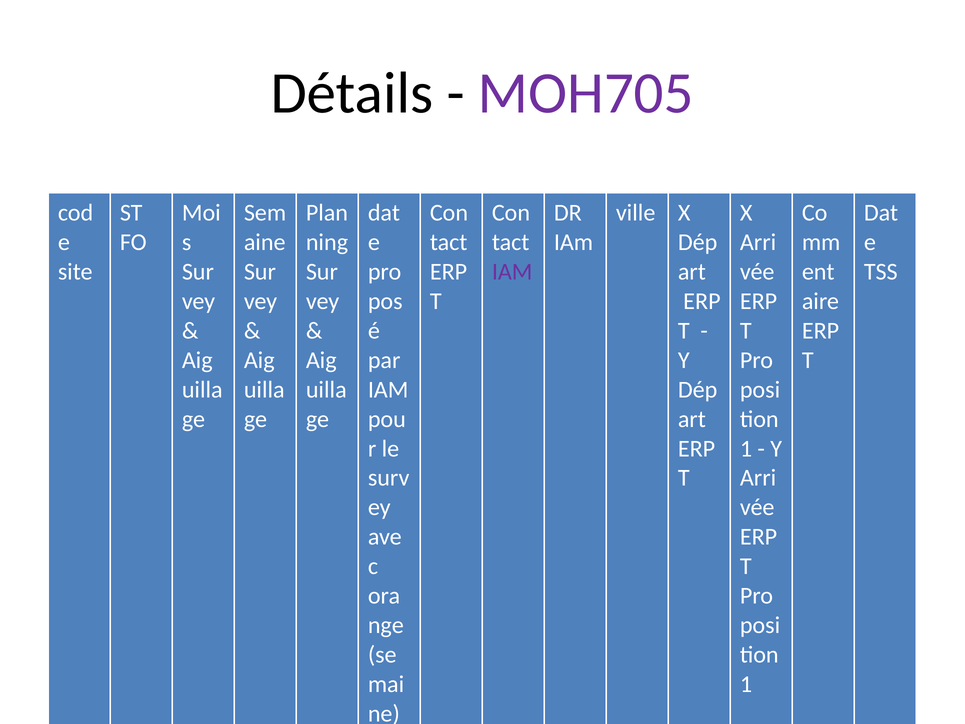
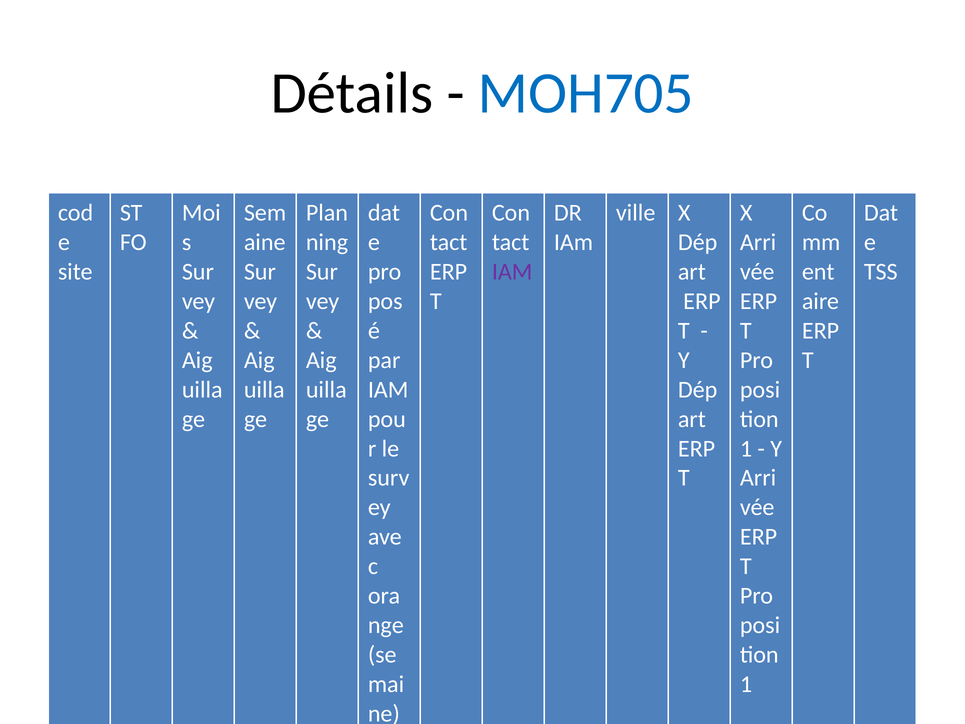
MOH705 colour: purple -> blue (586, 93)
